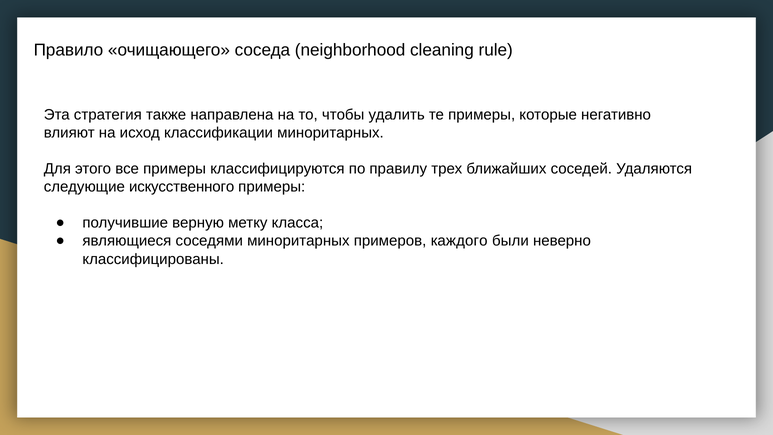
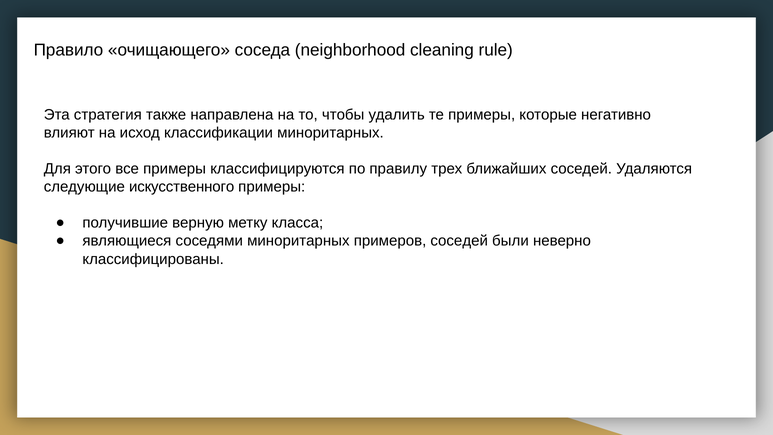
примеров каждого: каждого -> соседей (459, 241)
